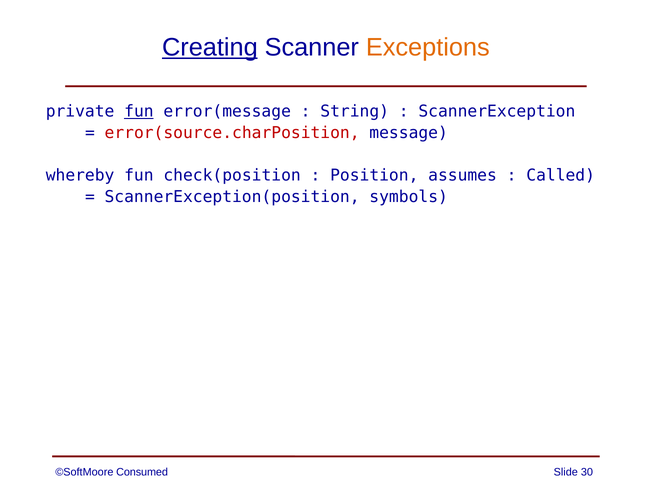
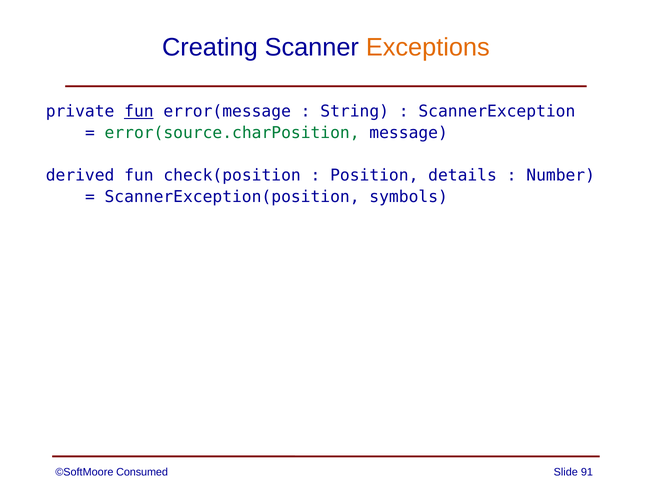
Creating underline: present -> none (210, 47)
error(source.charPosition colour: red -> green (232, 133)
whereby: whereby -> derived (80, 176)
assumes: assumes -> details (463, 176)
Called: Called -> Number (561, 176)
30: 30 -> 91 (587, 472)
